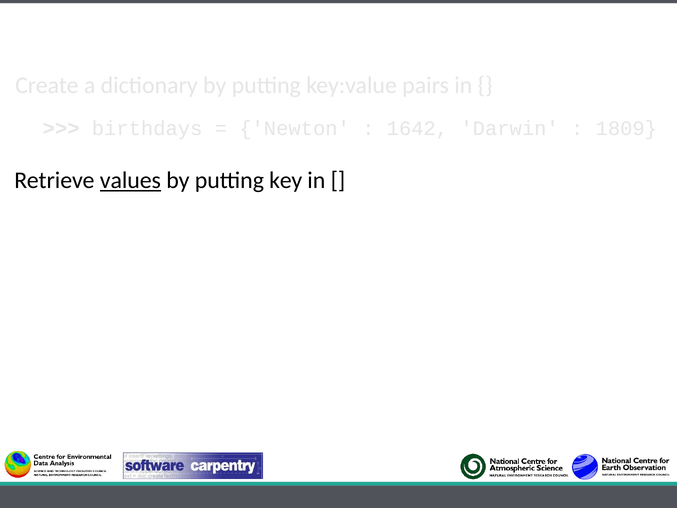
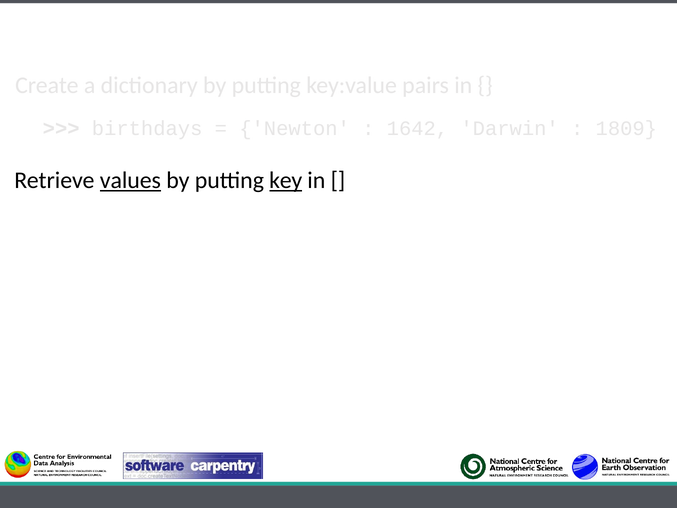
key underline: none -> present (286, 180)
